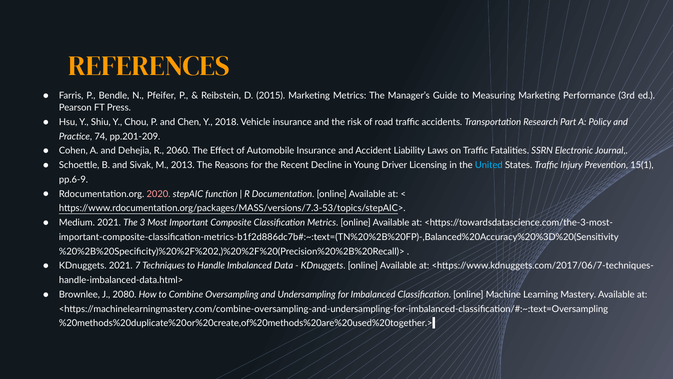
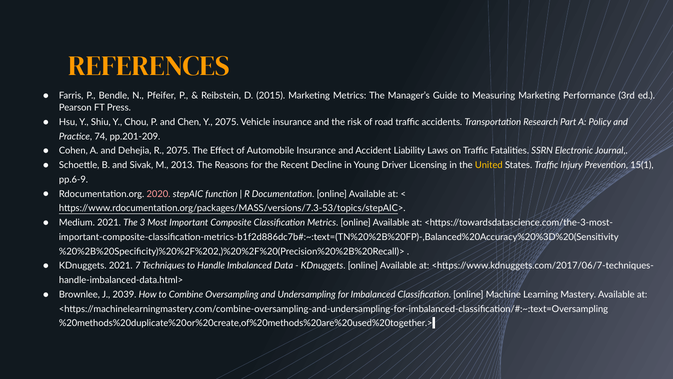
Y 2018: 2018 -> 2075 (227, 122)
R 2060: 2060 -> 2075 (178, 151)
United colour: light blue -> yellow (489, 165)
2080: 2080 -> 2039 (124, 294)
